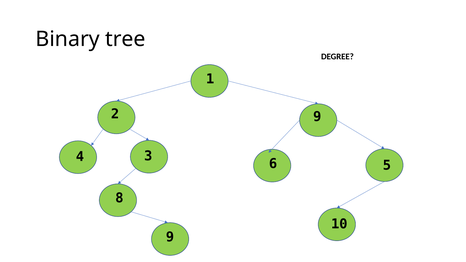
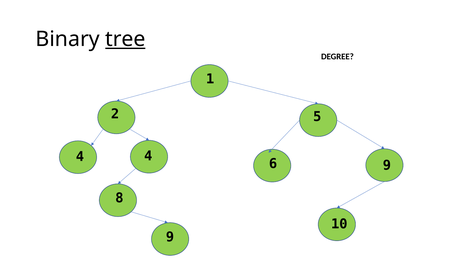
tree underline: none -> present (125, 39)
2 9: 9 -> 5 (317, 117)
4 3: 3 -> 4 (148, 156)
6 5: 5 -> 9 (387, 166)
